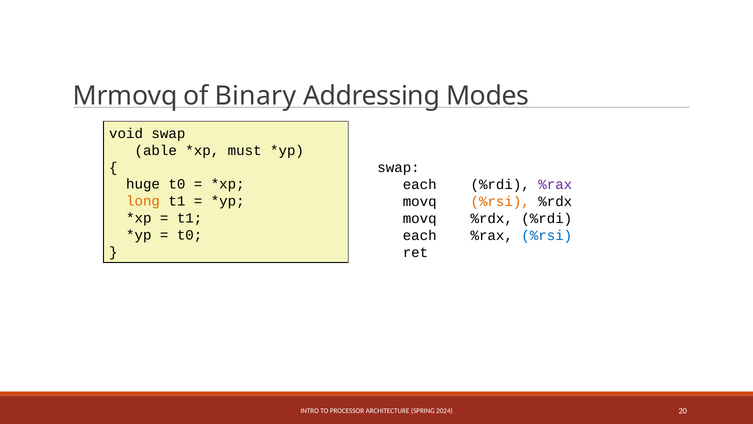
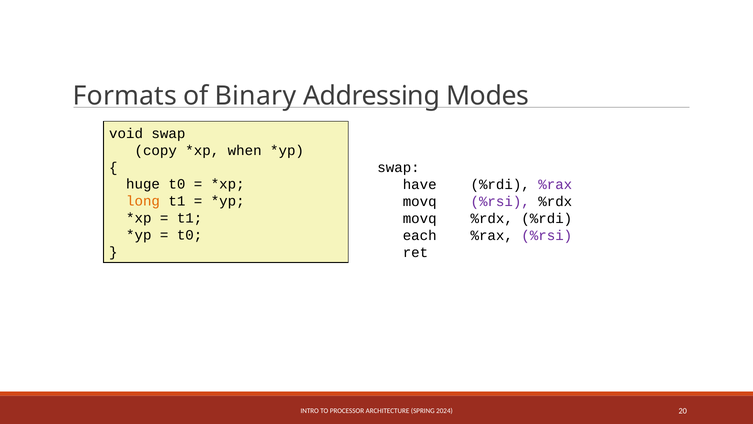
Mrmovq: Mrmovq -> Formats (125, 96)
able: able -> copy (156, 150)
must: must -> when (245, 150)
each: each -> have (420, 184)
%rsi colour: orange -> purple (500, 201)
%rsi colour: blue -> purple (547, 235)
